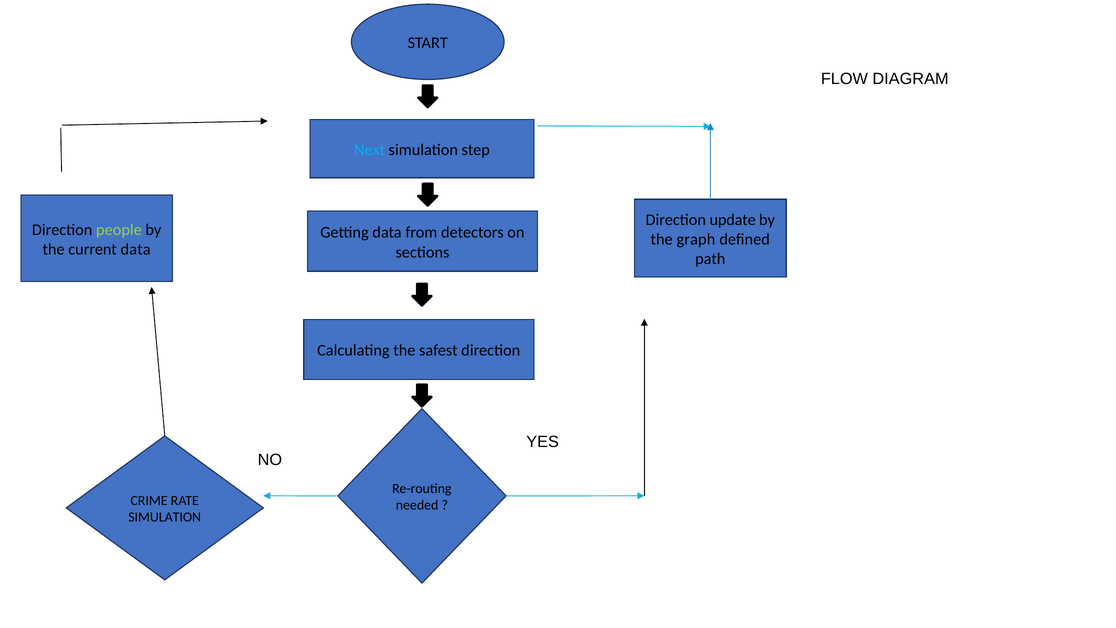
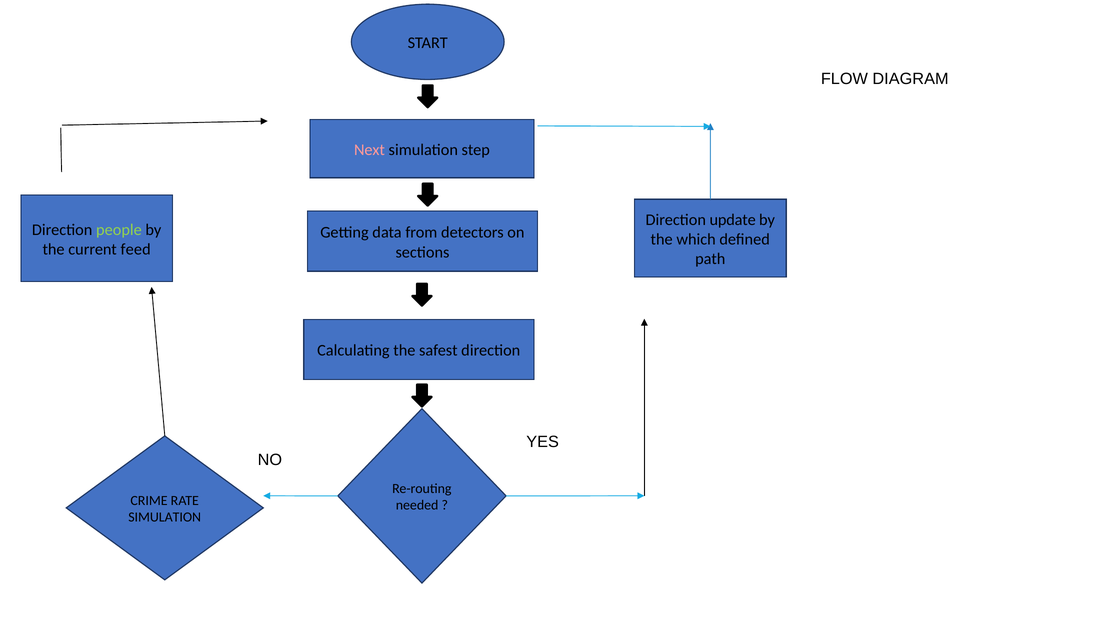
Next colour: light blue -> pink (369, 150)
graph: graph -> which (696, 239)
current data: data -> feed (136, 249)
